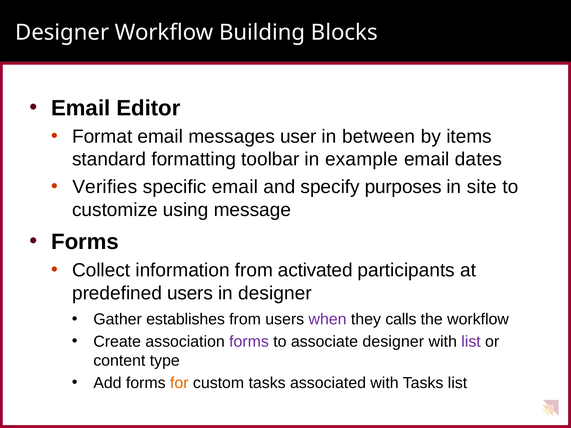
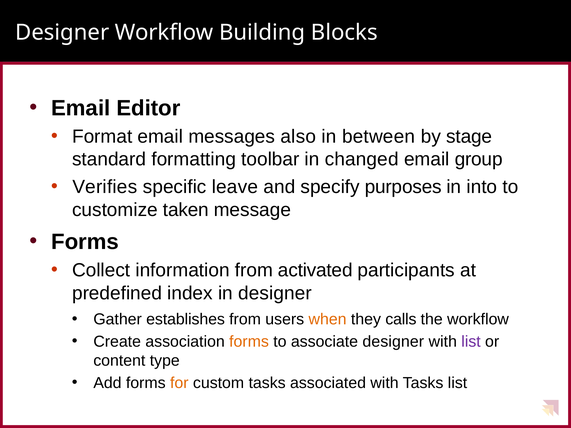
user: user -> also (298, 137)
items: items -> stage (469, 137)
example: example -> changed (362, 159)
dates: dates -> group (479, 159)
specific email: email -> leave (235, 187)
site: site -> into (482, 187)
using: using -> taken (186, 210)
predefined users: users -> index (190, 293)
when colour: purple -> orange (328, 320)
forms colour: purple -> orange (249, 342)
